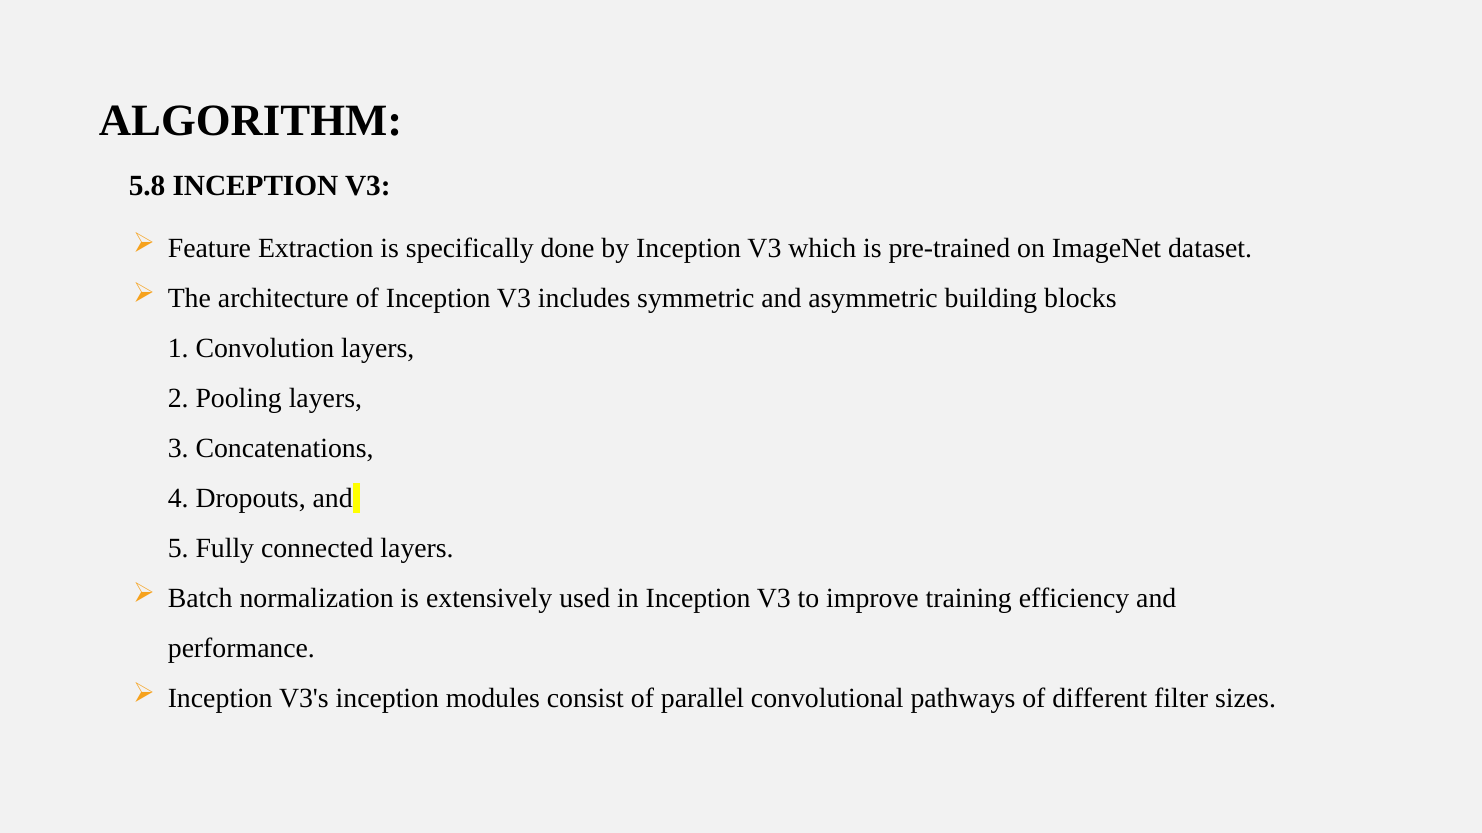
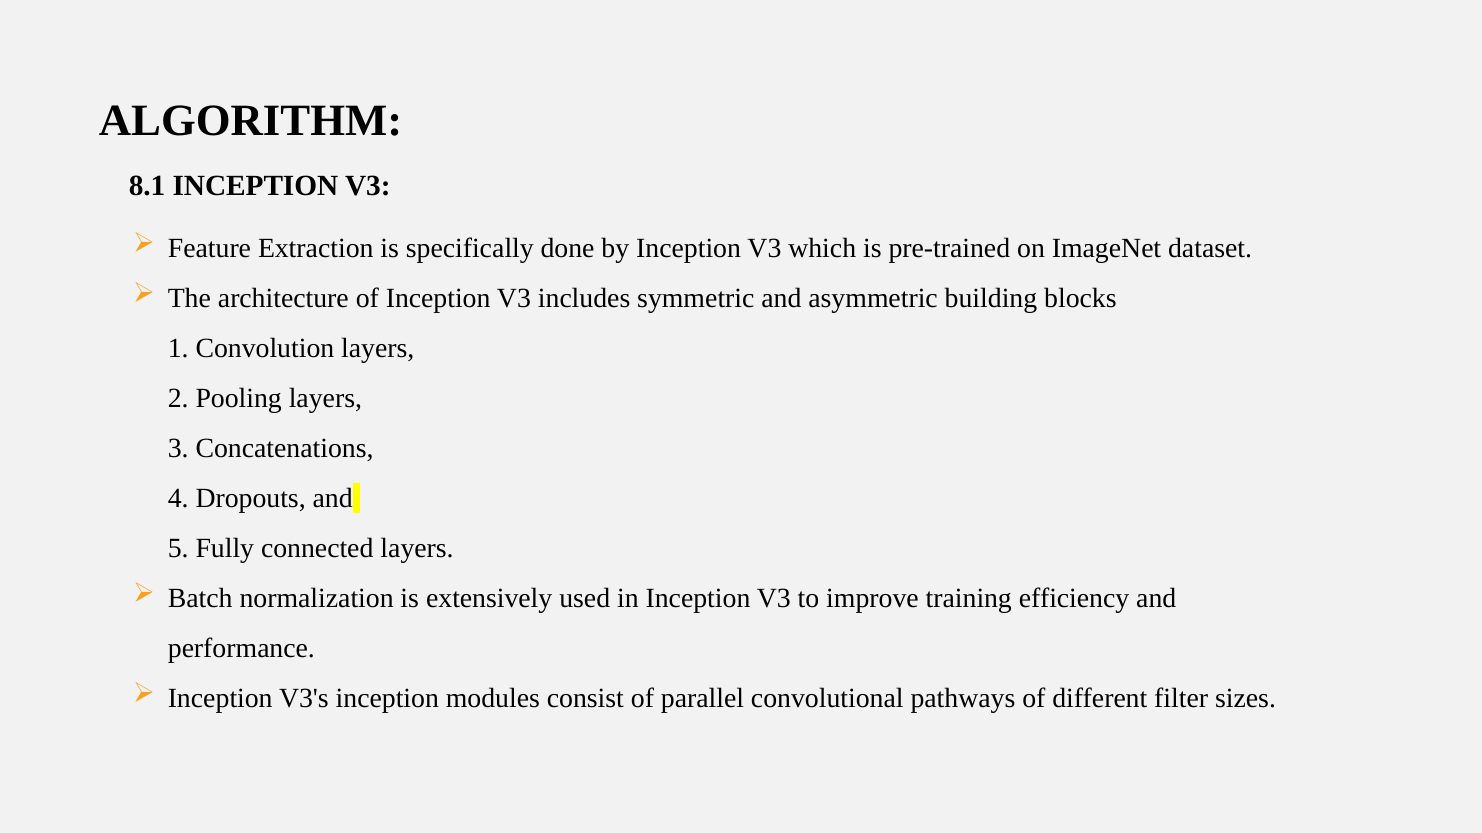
5.8: 5.8 -> 8.1 (147, 186)
